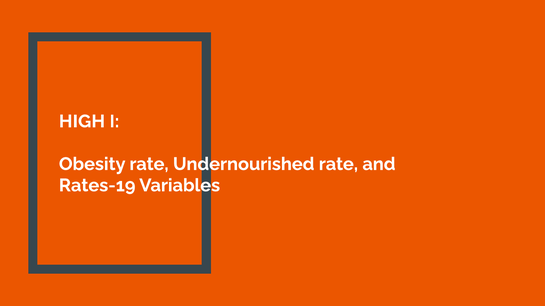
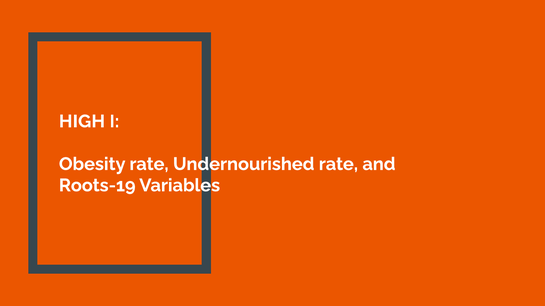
Rates-19: Rates-19 -> Roots-19 (97, 186)
